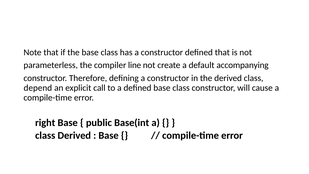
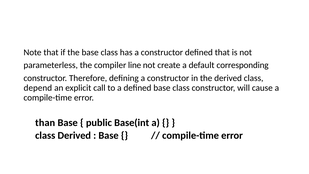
accompanying: accompanying -> corresponding (243, 65)
right: right -> than (45, 123)
